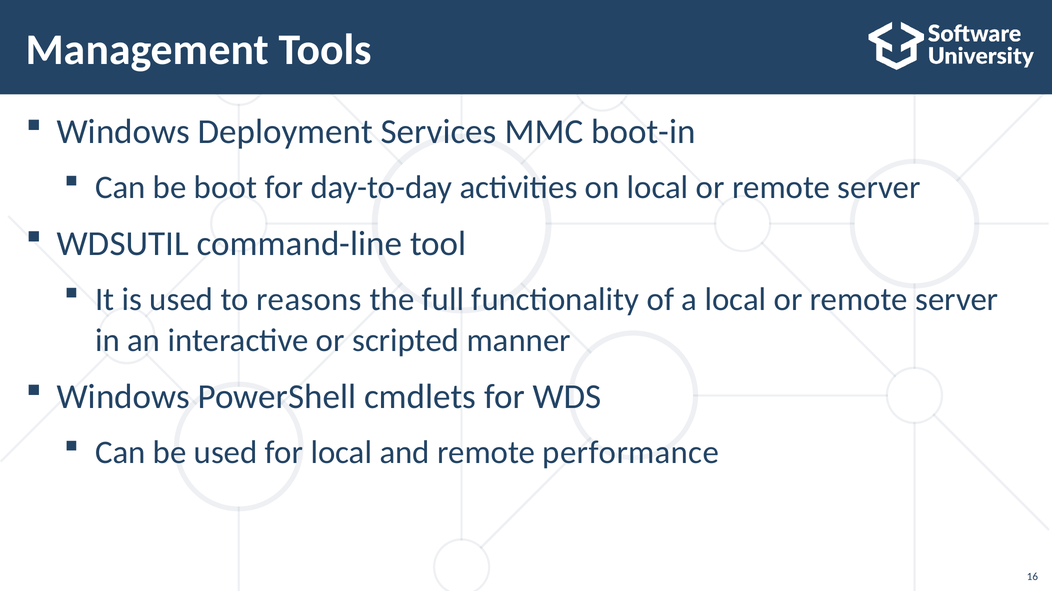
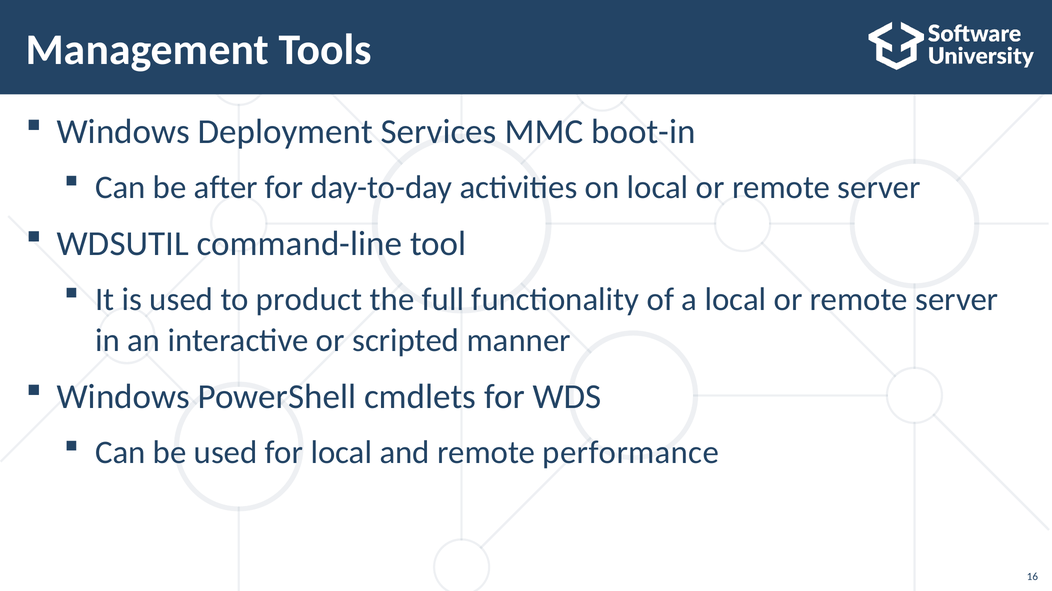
boot: boot -> after (226, 188)
reasons: reasons -> product (309, 300)
